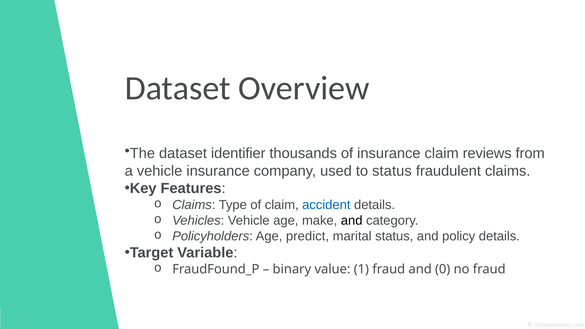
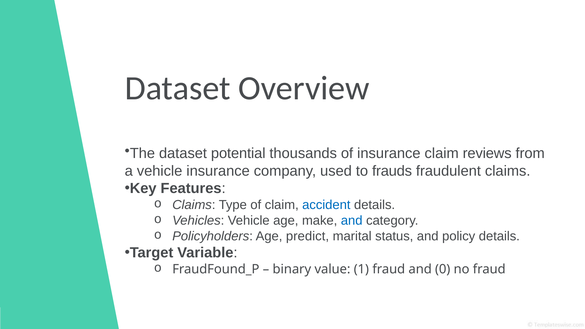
identifier: identifier -> potential (238, 153)
to status: status -> frauds (392, 171)
and colour: black -> blue (352, 221)
